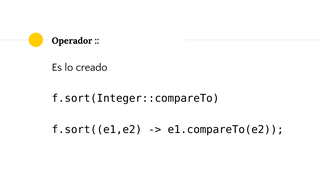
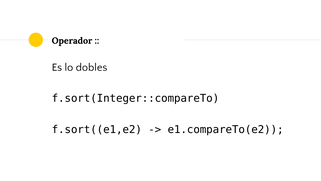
creado: creado -> dobles (91, 67)
